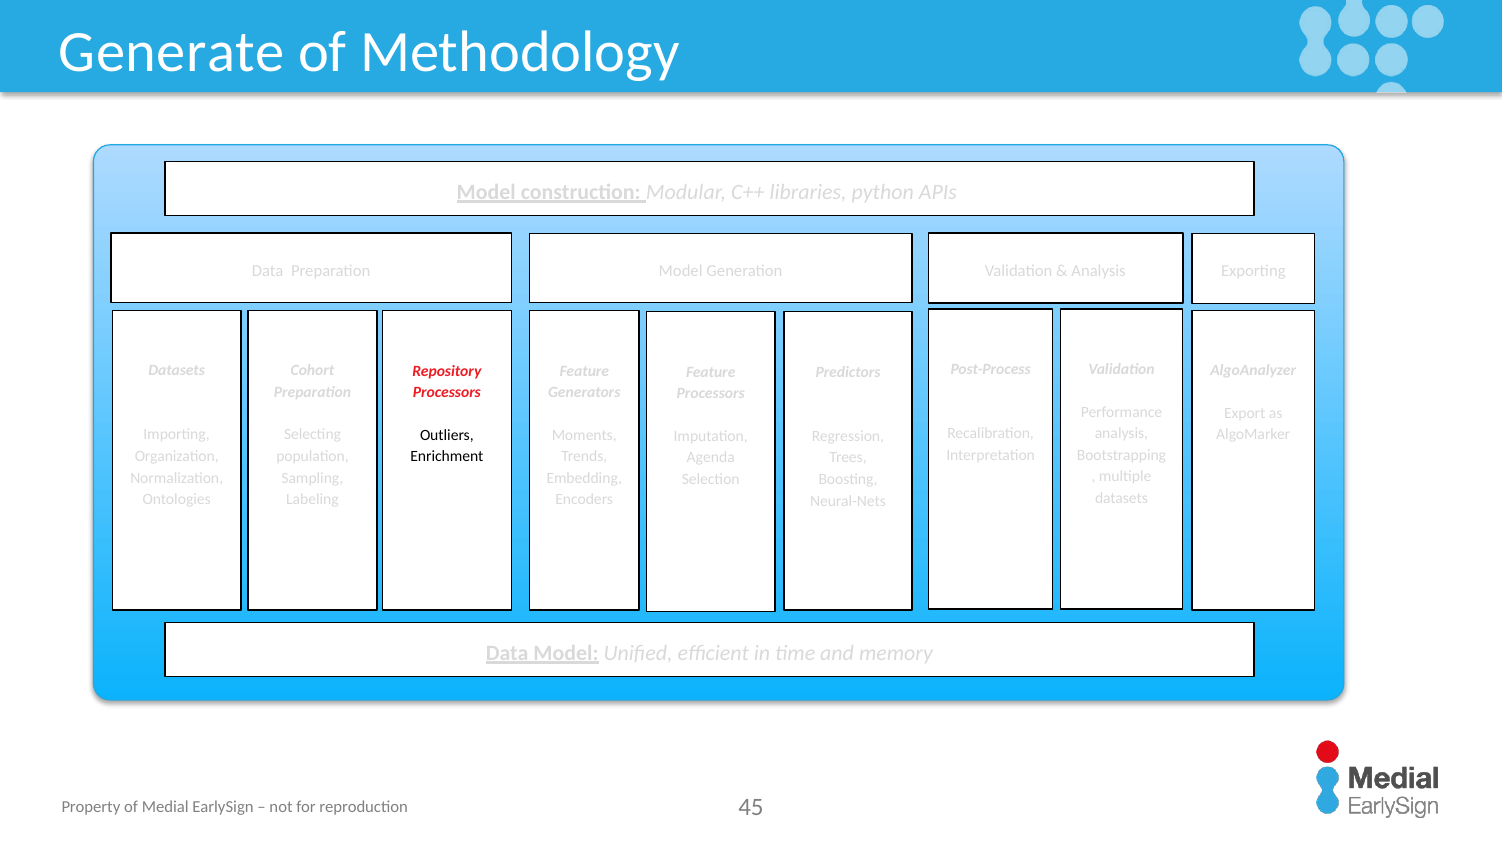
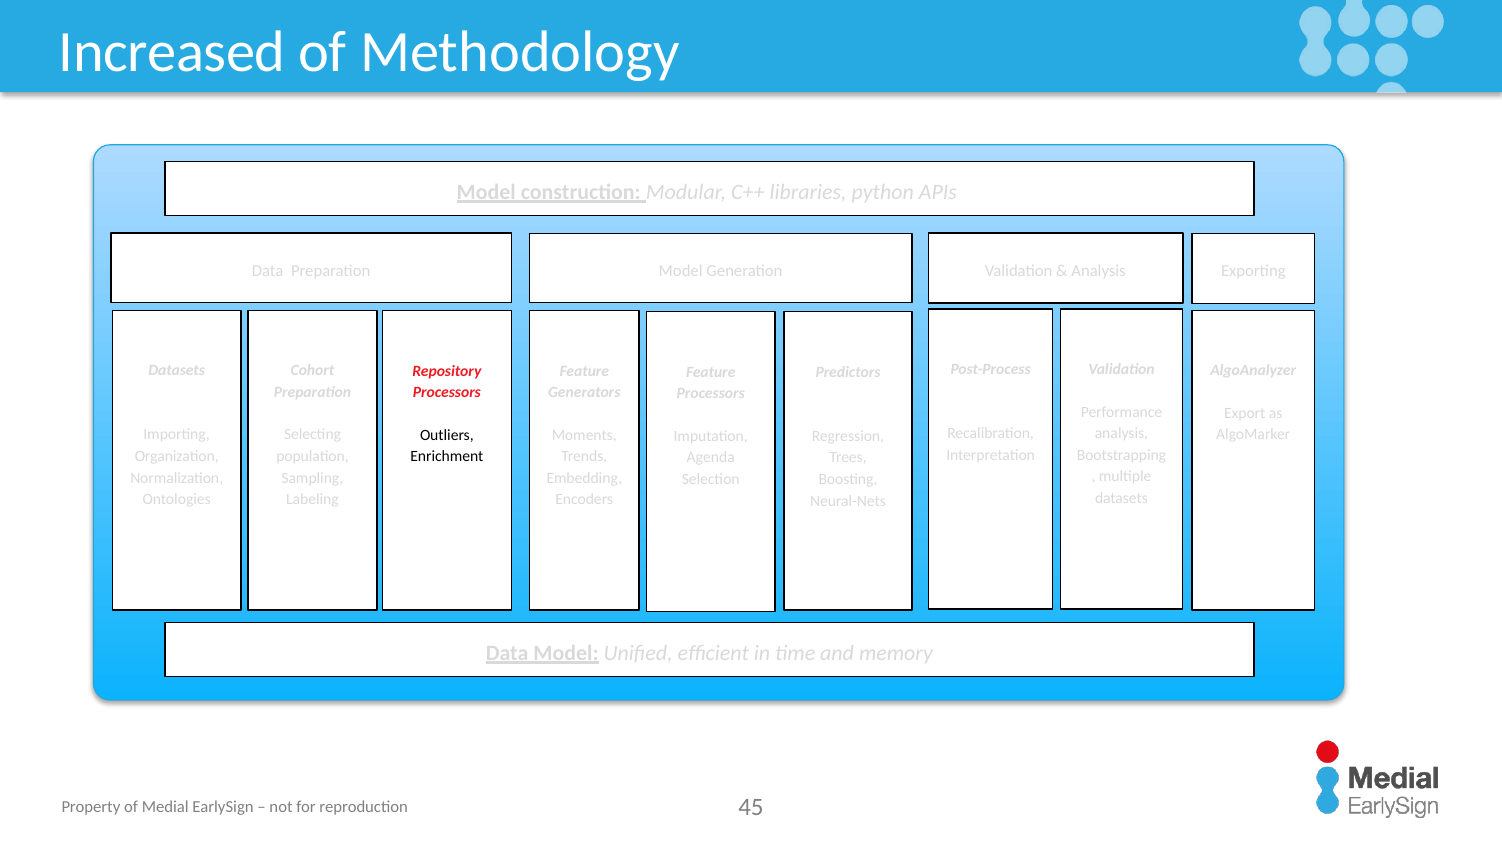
Generate: Generate -> Increased (172, 52)
